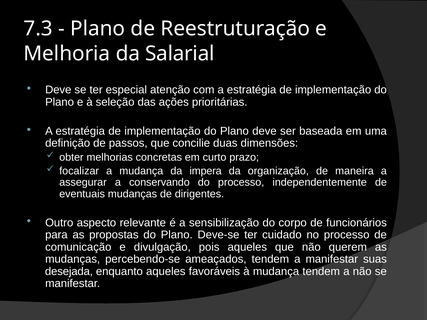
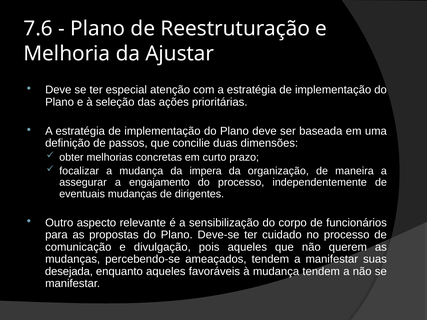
7.3: 7.3 -> 7.6 (38, 29)
Salarial: Salarial -> Ajustar (180, 54)
conservando: conservando -> engajamento (159, 183)
